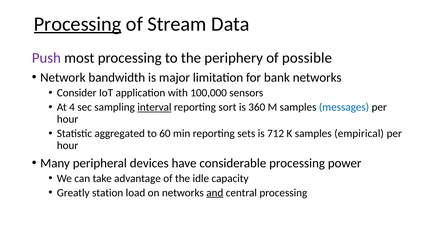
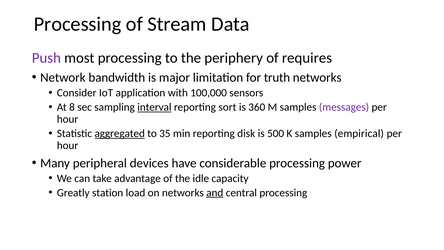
Processing underline: present -> none (78, 24)
possible: possible -> requires (307, 58)
bank: bank -> truth (277, 77)
4: 4 -> 8 (72, 107)
messages colour: blue -> purple (344, 107)
aggregated underline: none -> present (120, 133)
60: 60 -> 35 (165, 133)
sets: sets -> disk (246, 133)
712: 712 -> 500 (276, 133)
